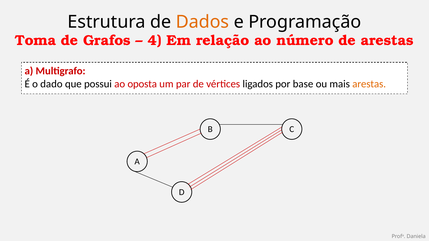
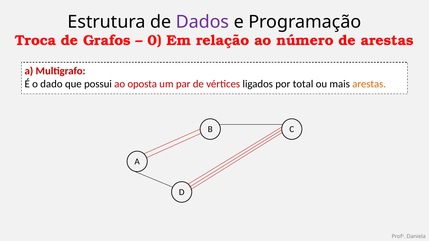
Dados colour: orange -> purple (202, 22)
Toma: Toma -> Troca (35, 41)
4: 4 -> 0 (155, 41)
base: base -> total (303, 84)
